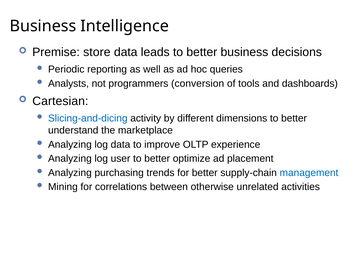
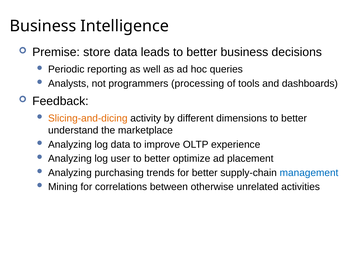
conversion: conversion -> processing (198, 83)
Cartesian: Cartesian -> Feedback (60, 101)
Slicing-and-dicing colour: blue -> orange (88, 118)
